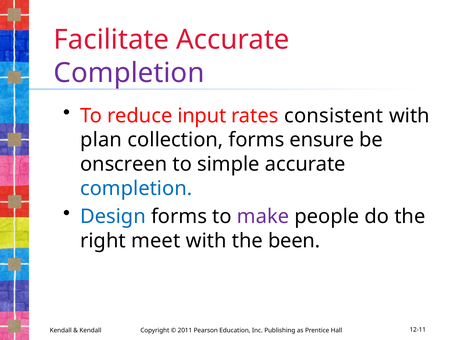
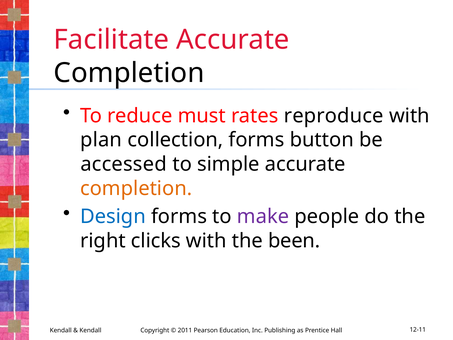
Completion colour: purple -> black (129, 73)
input: input -> must (202, 116)
consistent: consistent -> reproduce (334, 116)
ensure: ensure -> button (322, 140)
onscreen: onscreen -> accessed (124, 164)
completion colour: blue -> orange (136, 188)
meet: meet -> clicks (156, 241)
